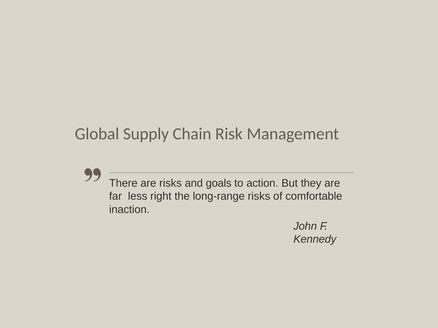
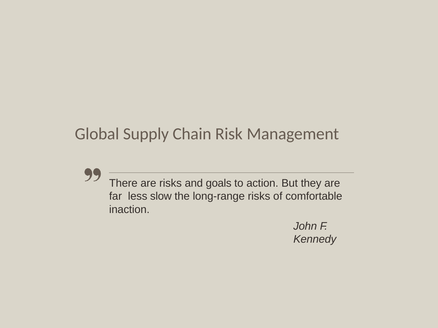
right: right -> slow (161, 197)
